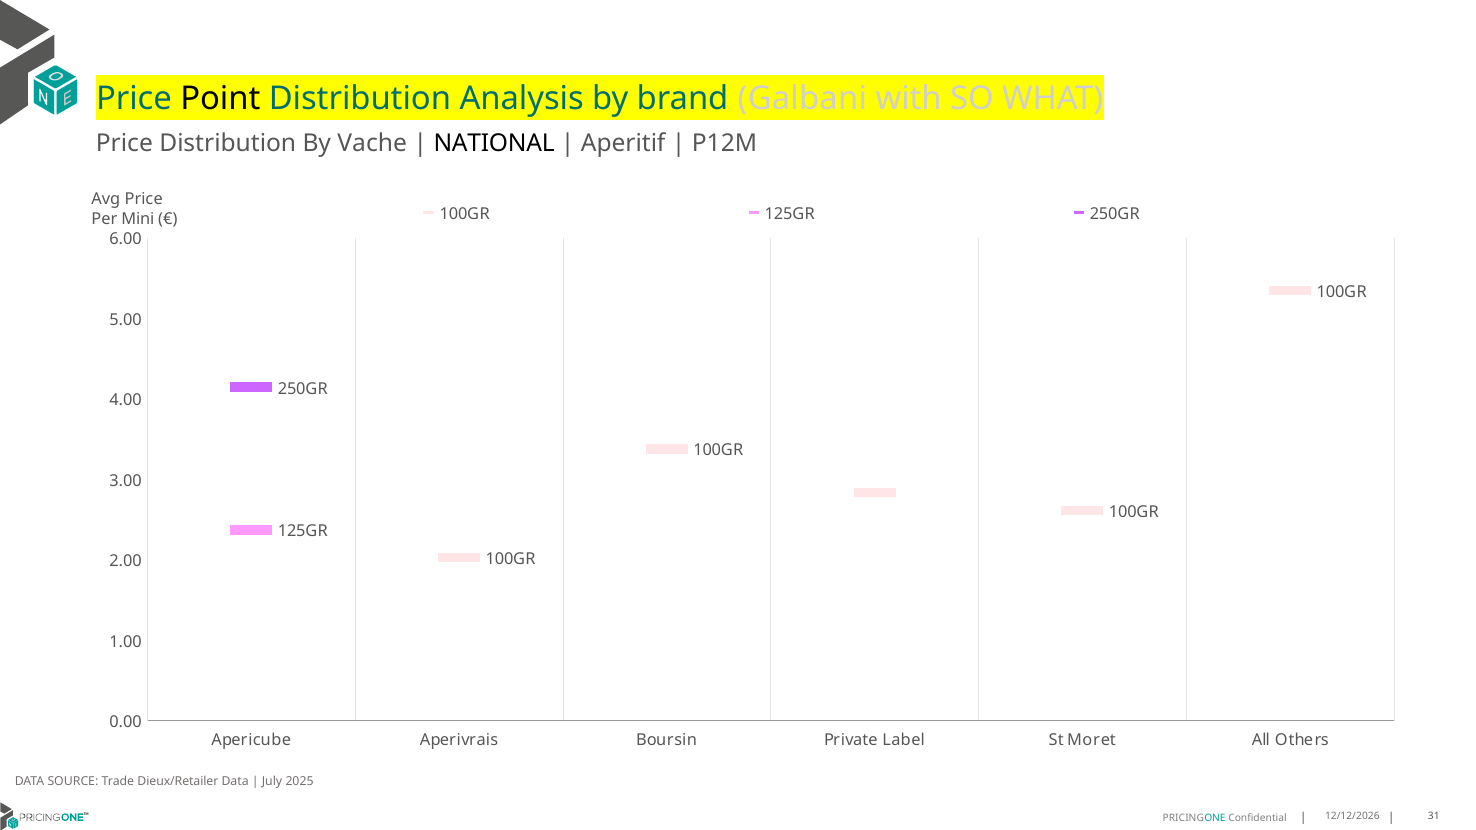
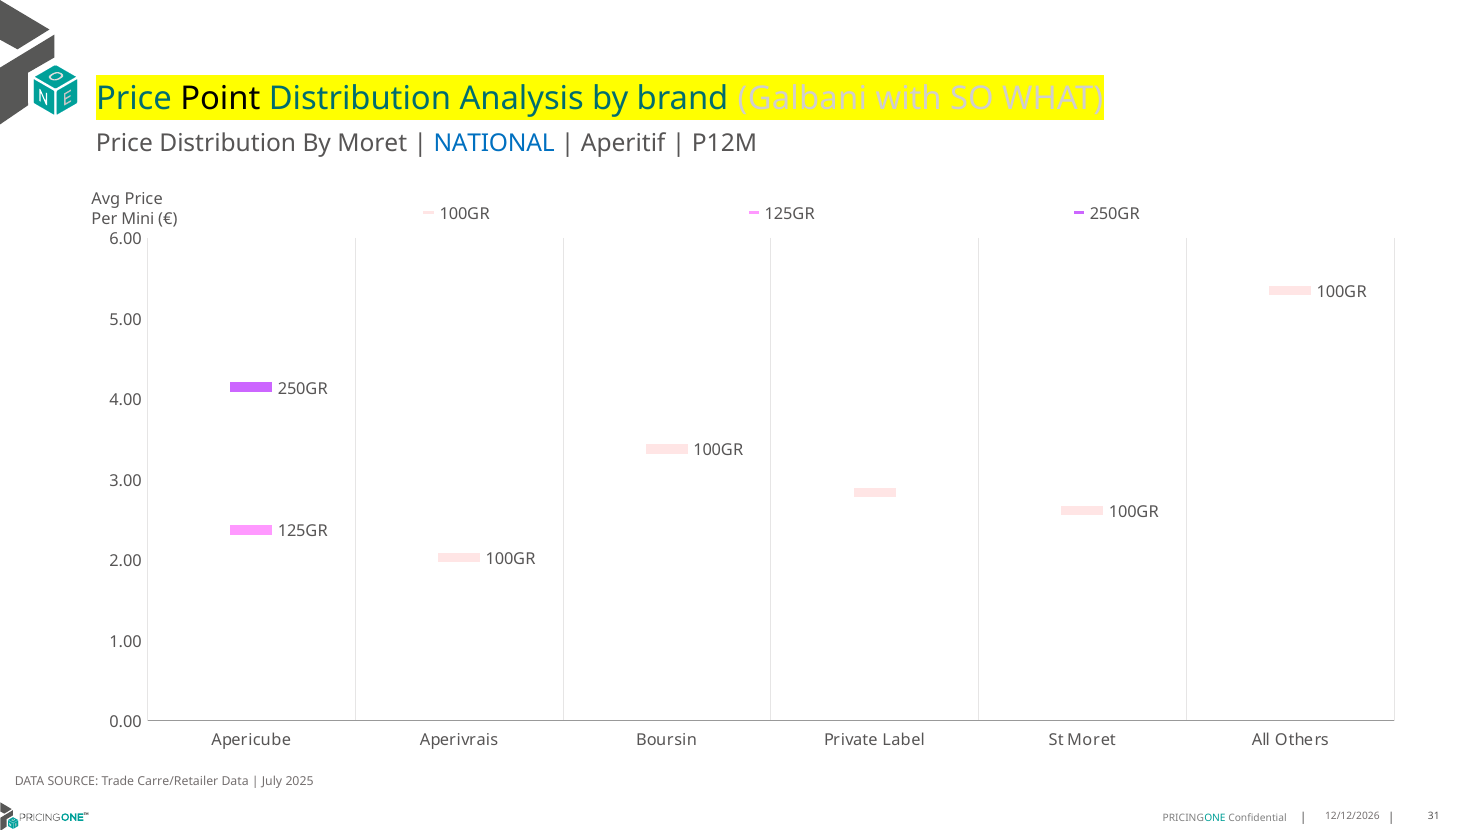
By Vache: Vache -> Moret (372, 144)
NATIONAL colour: black -> blue (494, 144)
Dieux/Retailer: Dieux/Retailer -> Carre/Retailer (178, 782)
